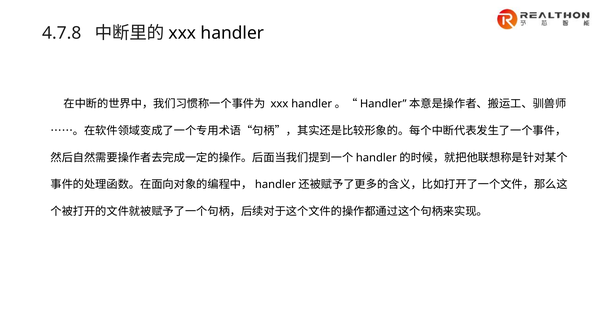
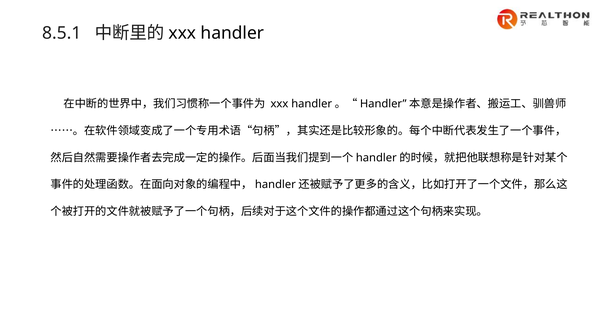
4.7.8: 4.7.8 -> 8.5.1 (62, 33)
